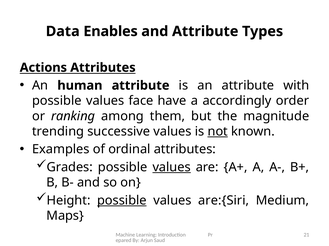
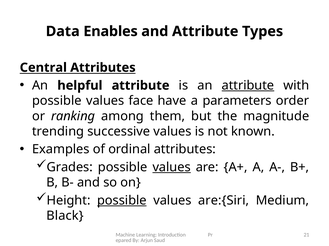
Actions: Actions -> Central (43, 68)
human: human -> helpful (80, 86)
attribute underline: none -> present (248, 86)
accordingly: accordingly -> parameters (237, 101)
not underline: present -> none (218, 132)
Maps: Maps -> Black (65, 216)
